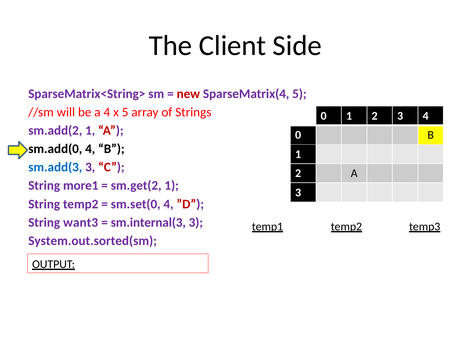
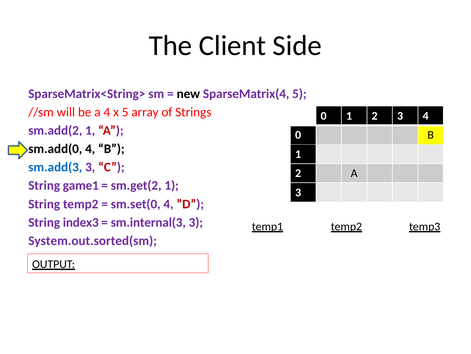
new colour: red -> black (188, 94)
more1: more1 -> game1 (81, 185)
want3: want3 -> index3 (81, 222)
